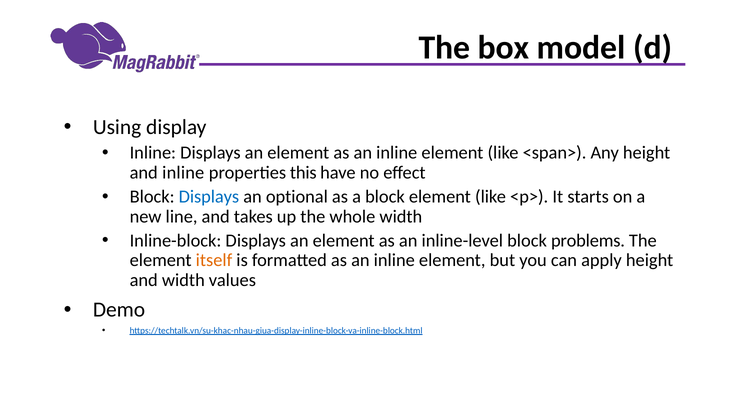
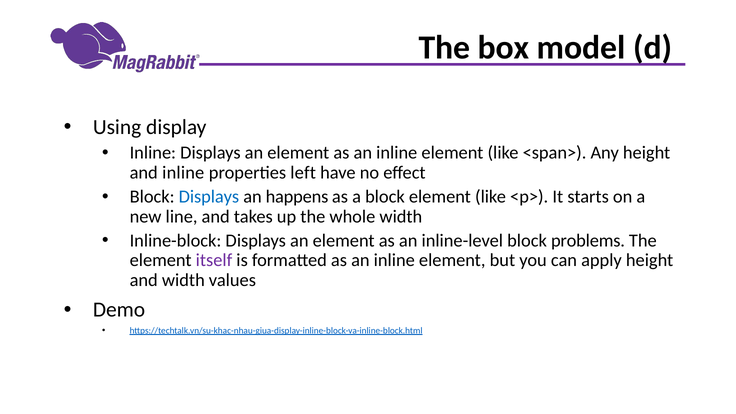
this: this -> left (303, 173)
optional: optional -> happens (297, 197)
itself colour: orange -> purple (214, 260)
